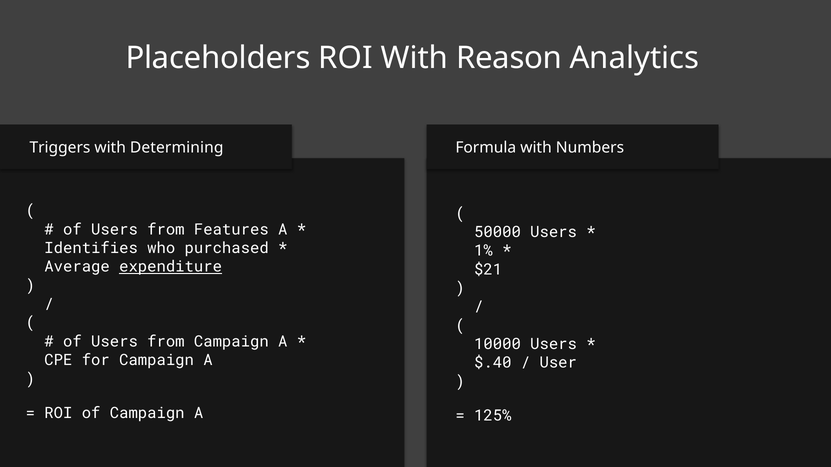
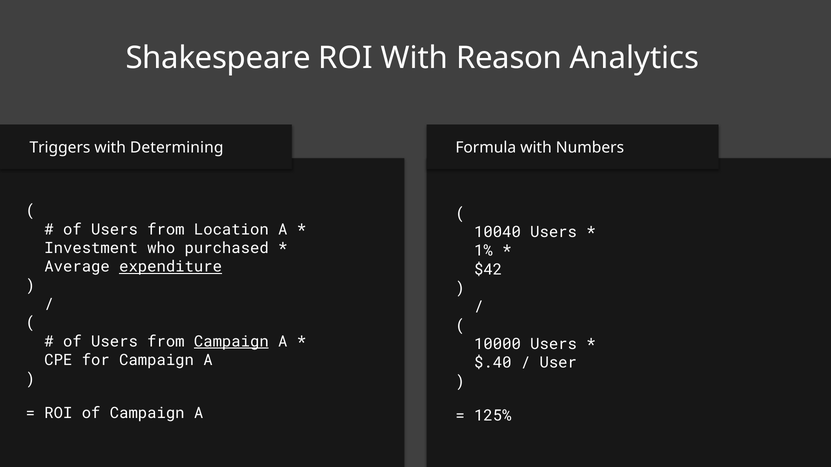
Placeholders: Placeholders -> Shakespeare (218, 58)
Features: Features -> Location (231, 230)
50000: 50000 -> 10040 (497, 232)
Identifies: Identifies -> Investment (91, 248)
$21: $21 -> $42 (488, 270)
Campaign underline: none -> present (231, 342)
